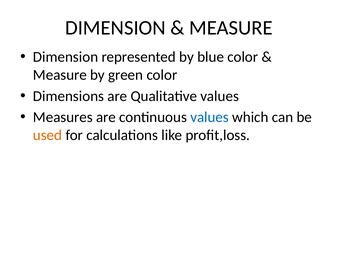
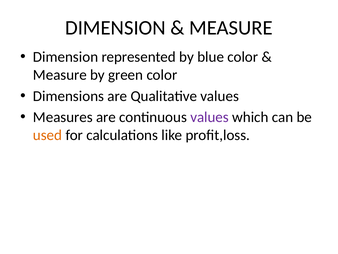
values colour: blue -> purple (210, 117)
